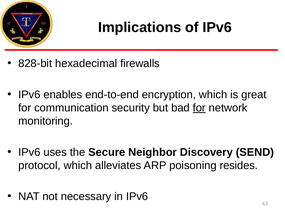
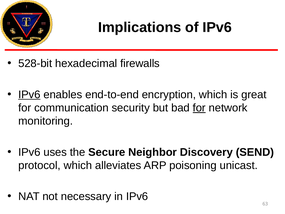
828-bit: 828-bit -> 528-bit (35, 63)
IPv6 underline: none -> present (29, 94)
resides: resides -> unicast (239, 165)
